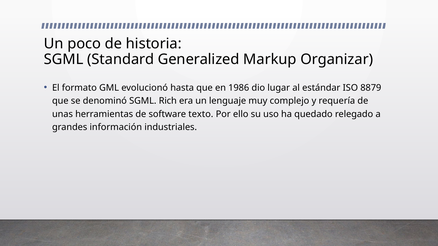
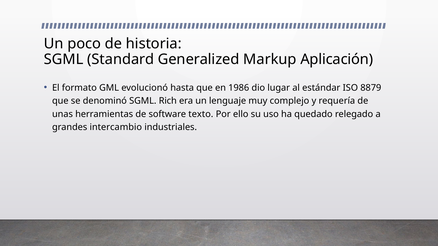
Organizar: Organizar -> Aplicación (337, 59)
información: información -> intercambio (116, 127)
